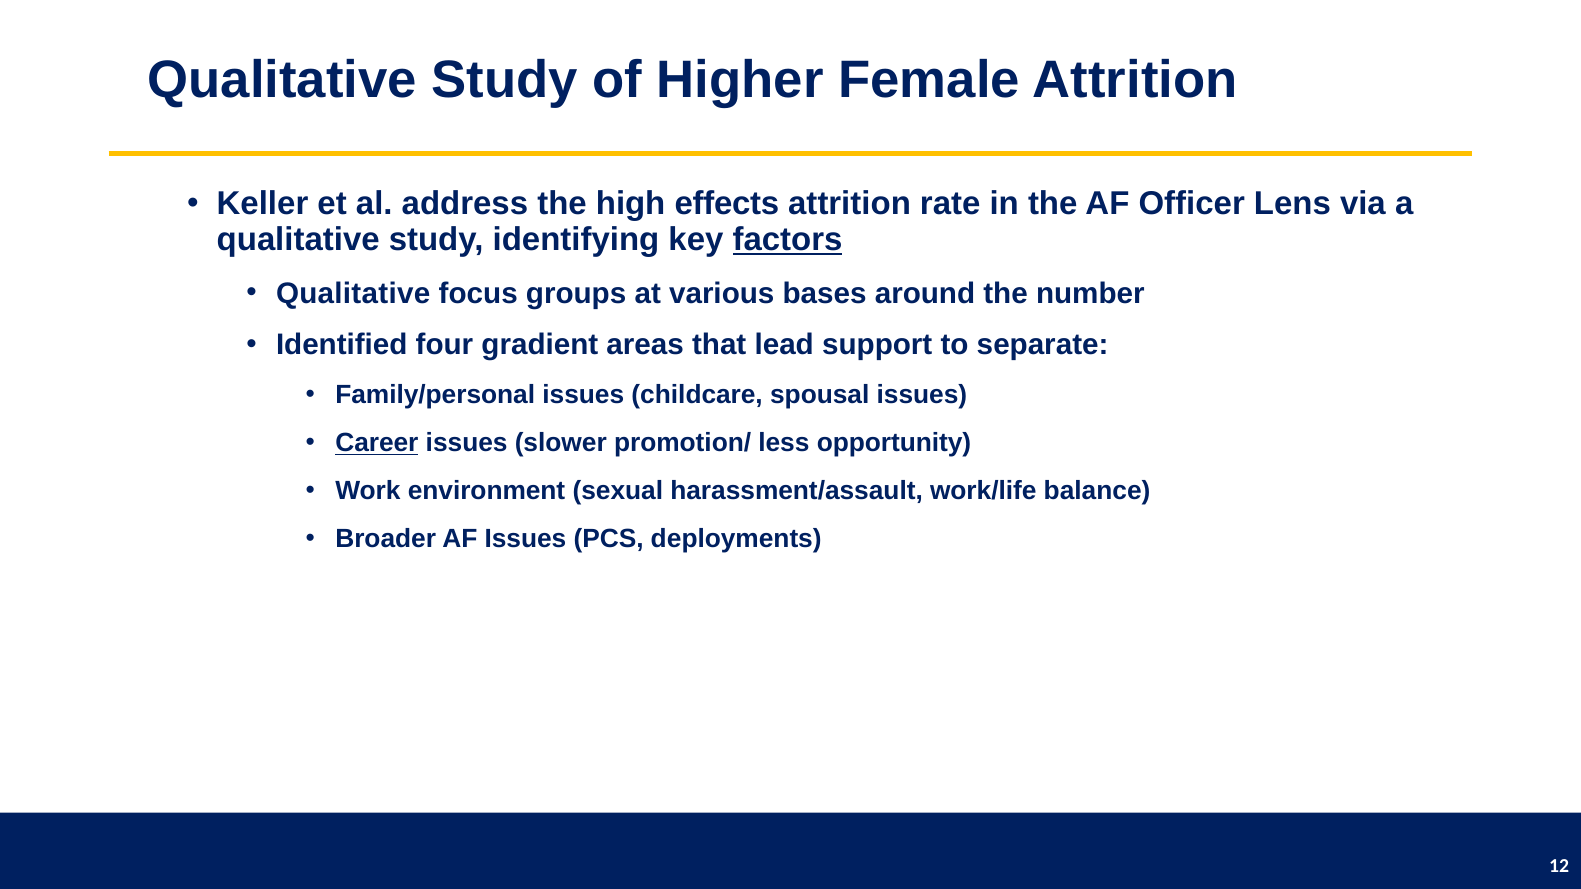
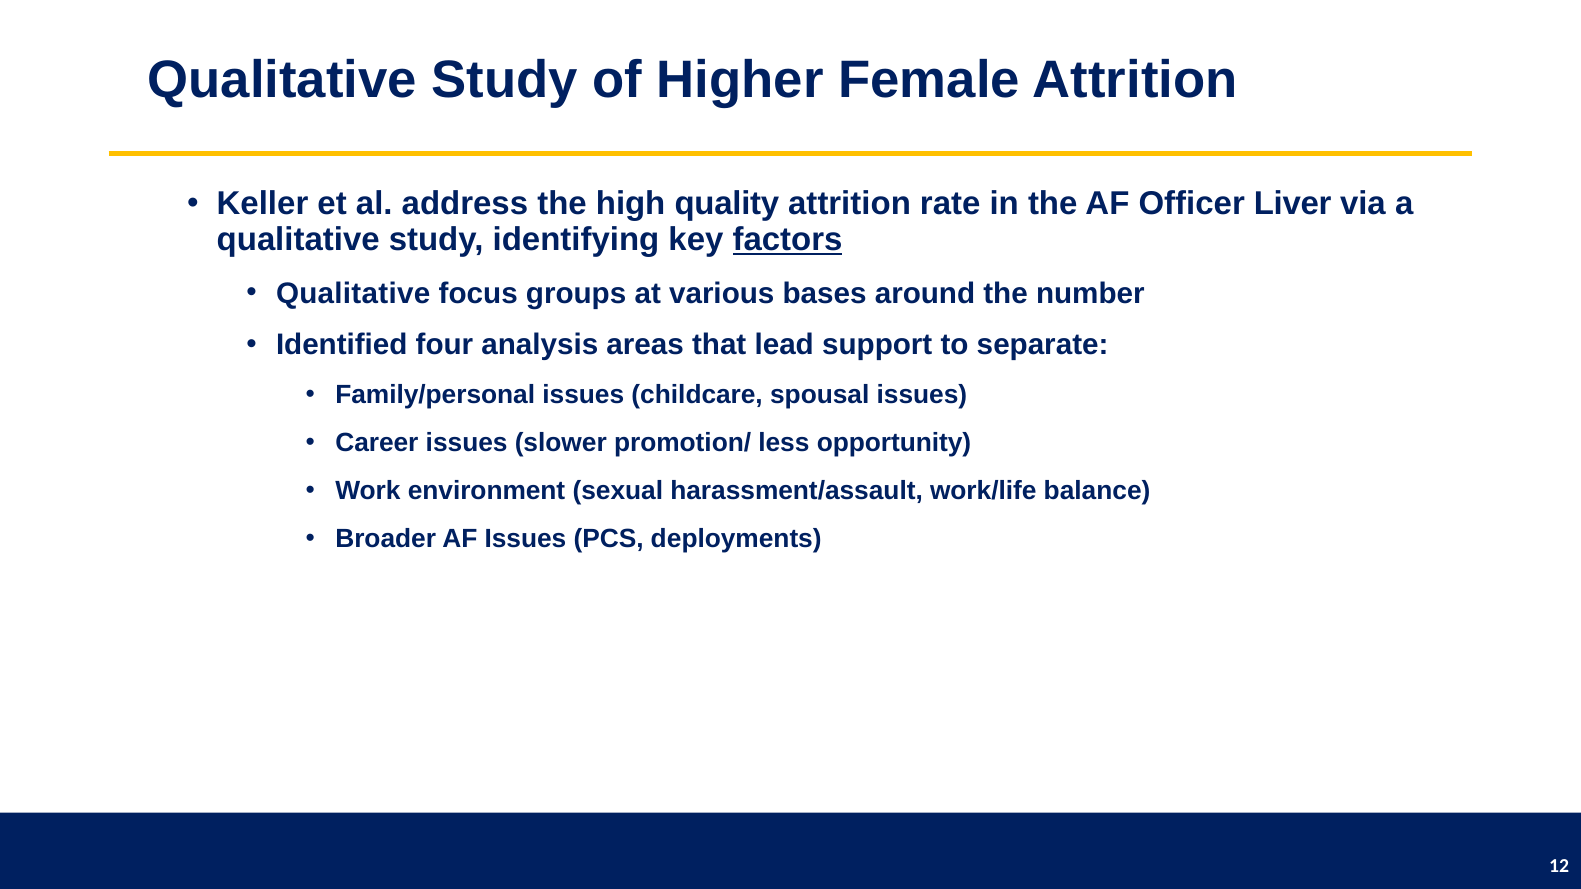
effects: effects -> quality (727, 204)
Lens: Lens -> Liver (1293, 204)
gradient: gradient -> analysis (540, 345)
Career underline: present -> none (377, 443)
